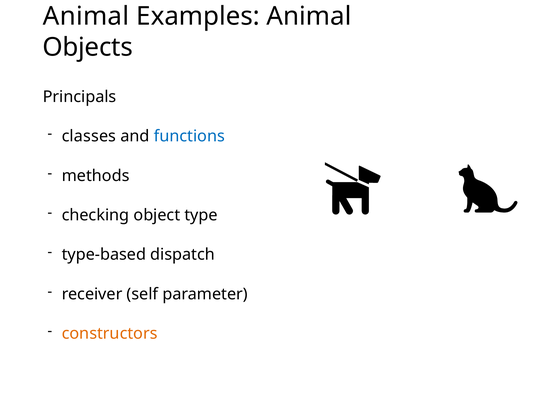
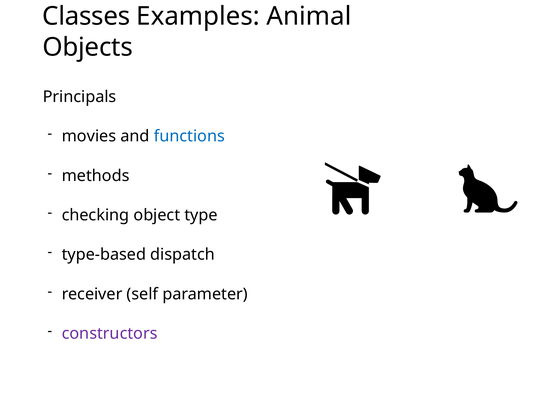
Animal: Animal -> Classes (86, 16)
classes: classes -> movies (89, 136)
constructors colour: orange -> purple (110, 334)
